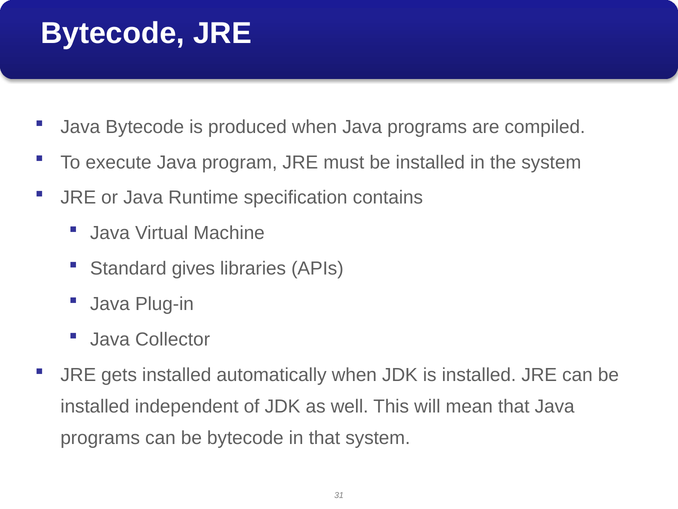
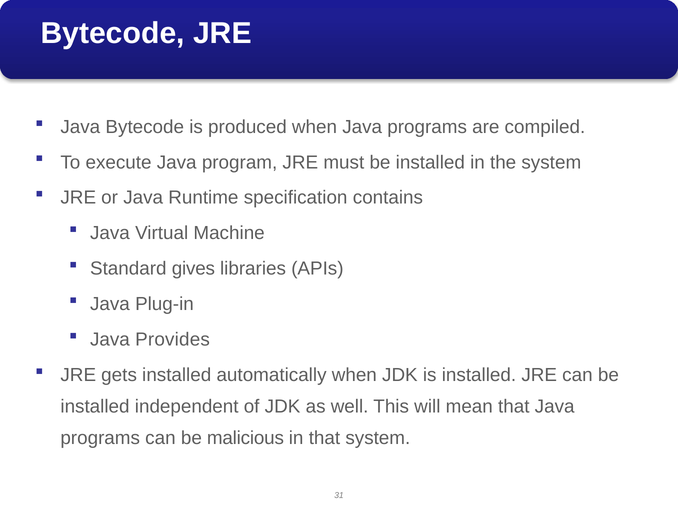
Collector: Collector -> Provides (173, 339)
be bytecode: bytecode -> malicious (245, 438)
